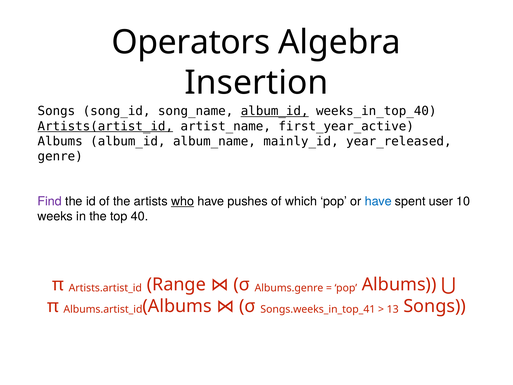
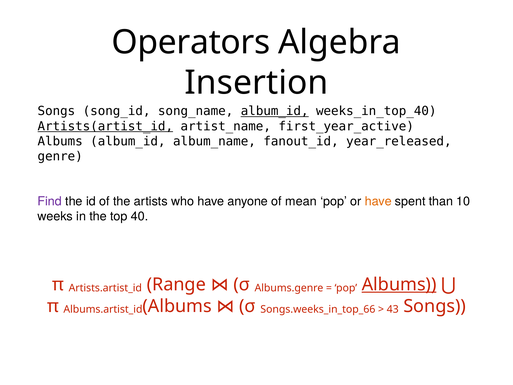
mainly_id: mainly_id -> fanout_id (301, 141)
who underline: present -> none (182, 201)
pushes: pushes -> anyone (248, 201)
which: which -> mean (301, 201)
have colour: blue -> orange (378, 201)
user: user -> than (441, 201)
Albums underline: none -> present (399, 284)
Songs.weeks_in_top_41: Songs.weeks_in_top_41 -> Songs.weeks_in_top_66 (318, 309)
13: 13 -> 43 (393, 309)
